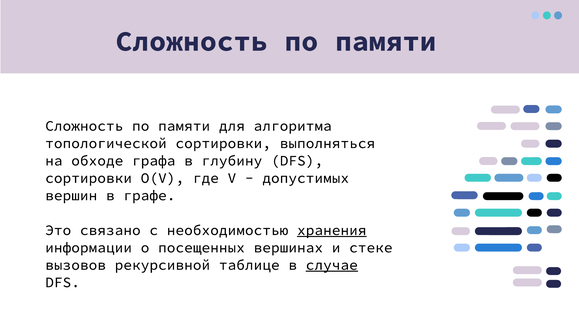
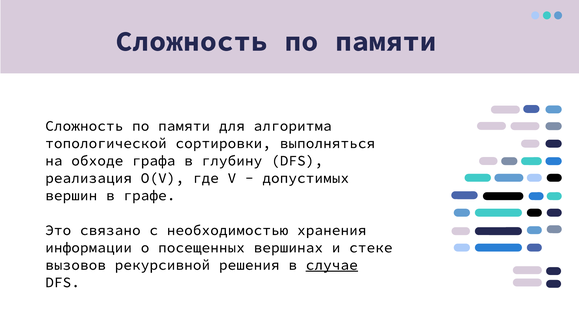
сортировки: сортировки -> реализация (89, 178)
хранения underline: present -> none (332, 230)
таблице: таблице -> решения (249, 265)
